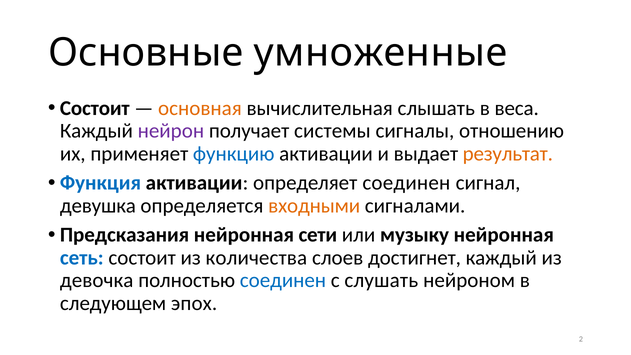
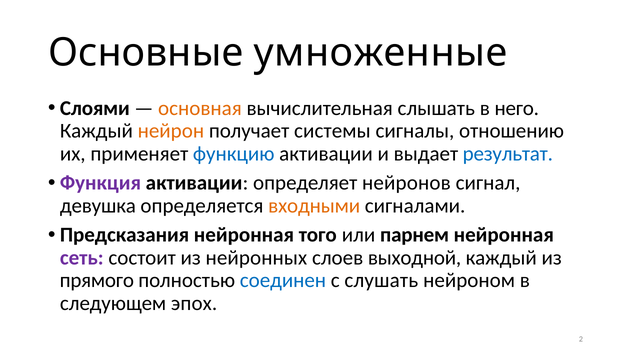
Состоит: Состоит -> Слоями (95, 108)
веса: веса -> него (517, 108)
нейрон colour: purple -> orange (171, 131)
результат colour: orange -> blue (508, 154)
Функция colour: blue -> purple (100, 183)
определяет соединен: соединен -> нейронов (406, 183)
сети: сети -> того (318, 235)
музыку: музыку -> парнем (415, 235)
сеть colour: blue -> purple (82, 258)
количества: количества -> нейронных (256, 258)
достигнет: достигнет -> выходной (415, 258)
девочка: девочка -> прямого (97, 280)
